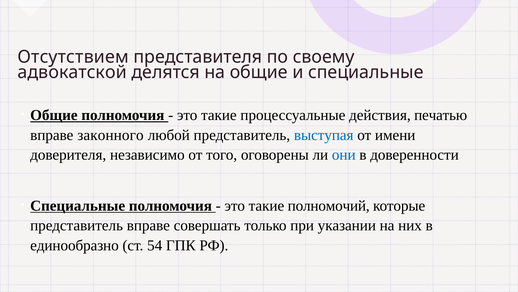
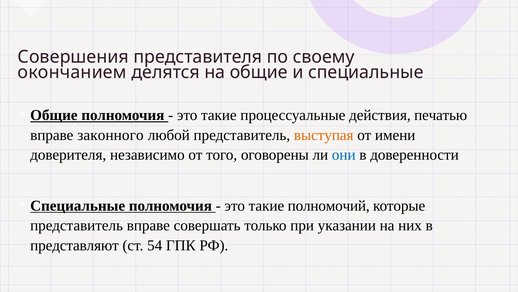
Отсутствием: Отсутствием -> Совершения (73, 57)
адвокатской: адвокатской -> окончанием (72, 72)
выступая colour: blue -> orange (324, 135)
единообразно: единообразно -> представляют (74, 245)
